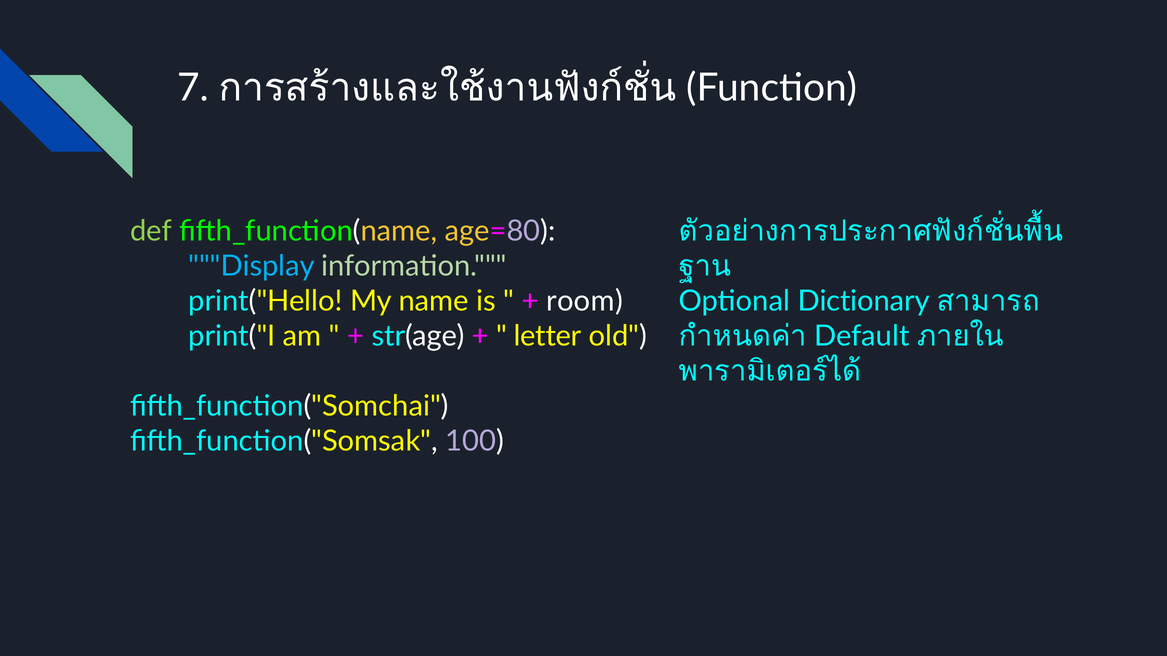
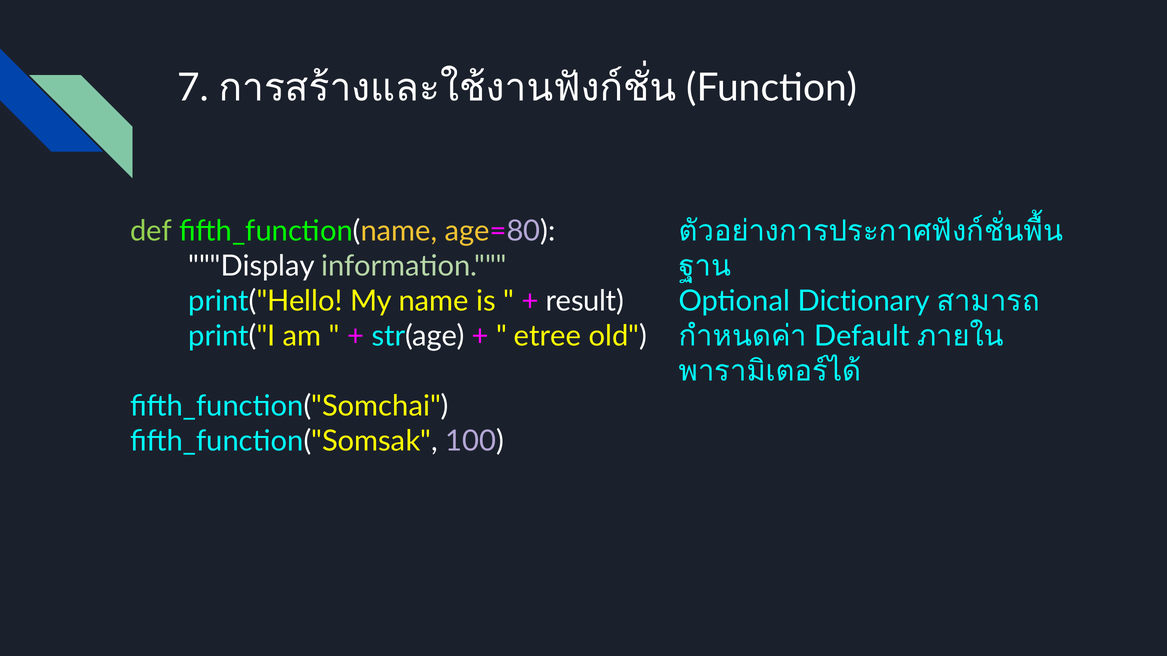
Display colour: light blue -> white (252, 266)
room: room -> result (585, 301)
letter: letter -> etree (547, 336)
